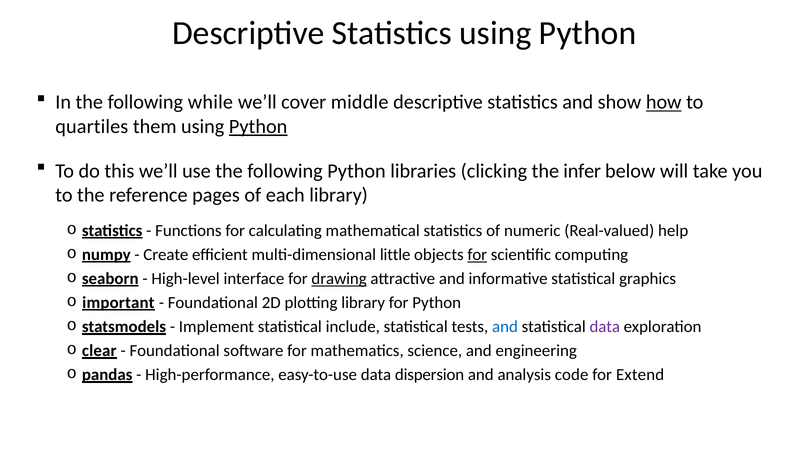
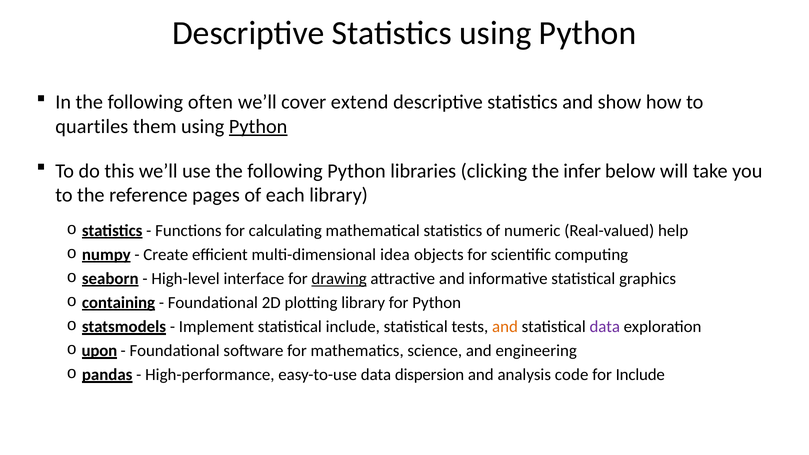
while: while -> often (210, 102)
middle: middle -> extend (360, 102)
how underline: present -> none (664, 102)
little: little -> idea (395, 255)
for underline: present -> none (477, 255)
important: important -> containing (119, 303)
and colour: blue -> orange (505, 327)
clear: clear -> upon (99, 351)
for Extend: Extend -> Include (640, 375)
